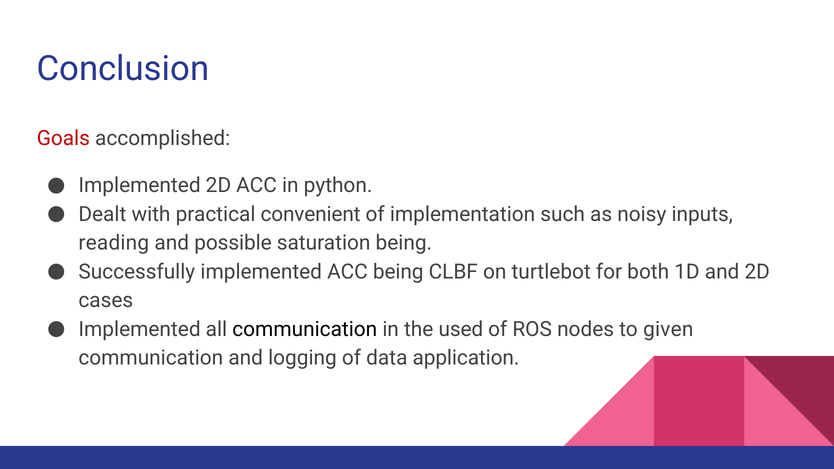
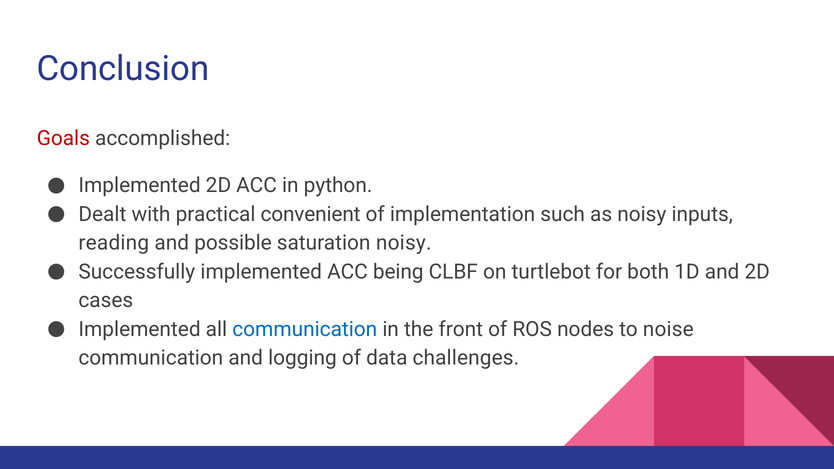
saturation being: being -> noisy (404, 243)
communication colour: black -> blue (305, 329)
used: used -> front (461, 329)
given: given -> noise (668, 329)
application: application -> challenges (466, 358)
